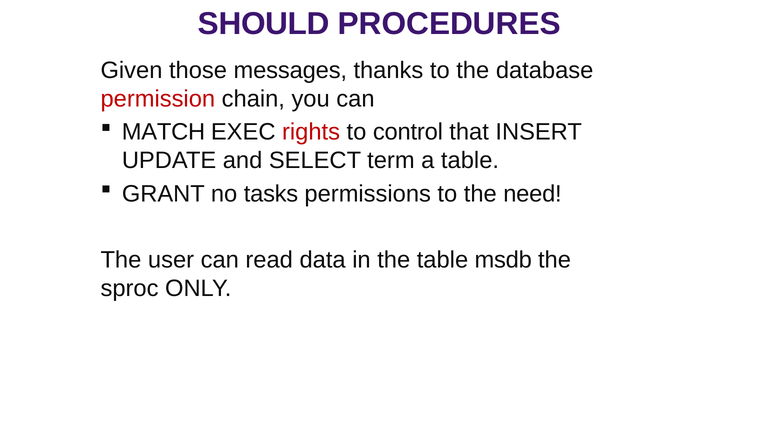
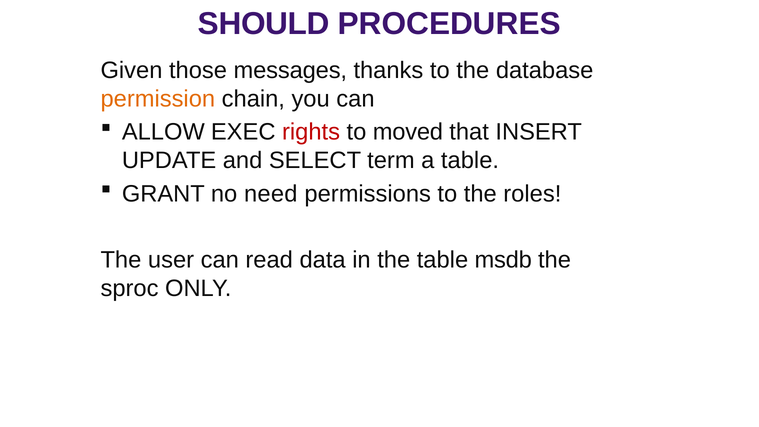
permission colour: red -> orange (158, 99)
MATCH: MATCH -> ALLOW (163, 132)
control: control -> moved (408, 132)
tasks: tasks -> need (271, 194)
need: need -> roles (532, 194)
